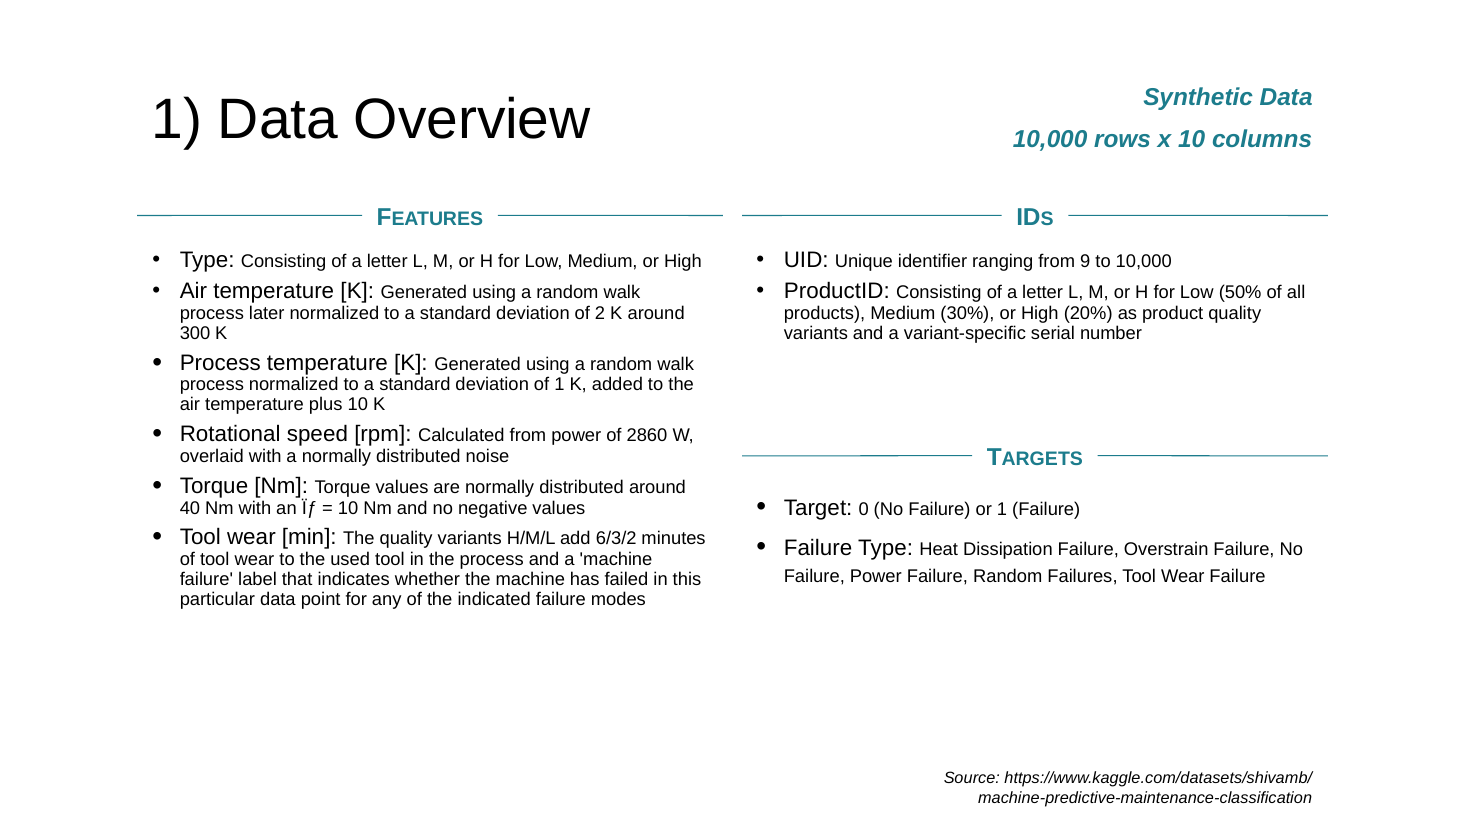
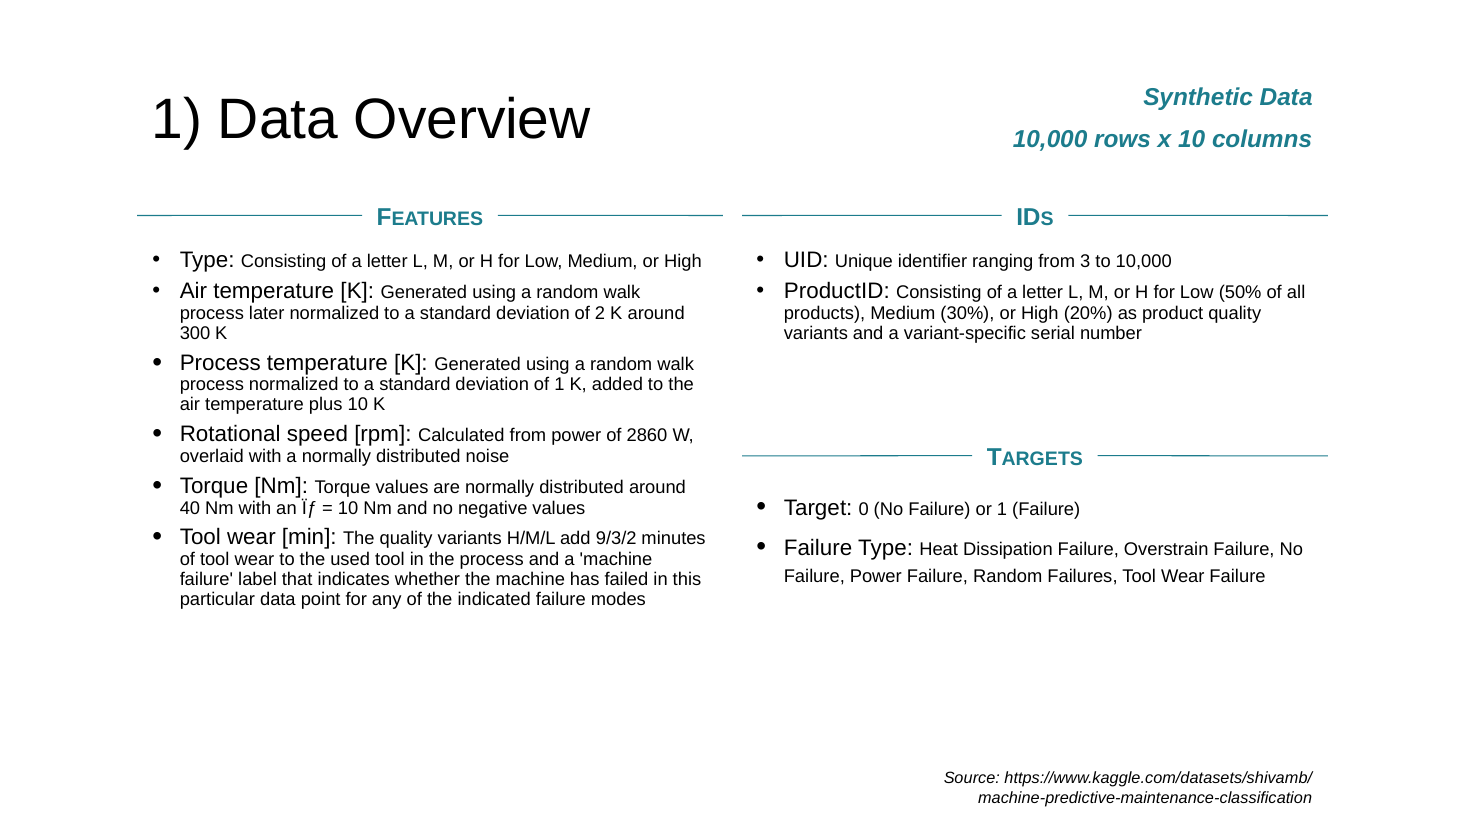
9: 9 -> 3 (1085, 261)
6/3/2: 6/3/2 -> 9/3/2 (616, 539)
